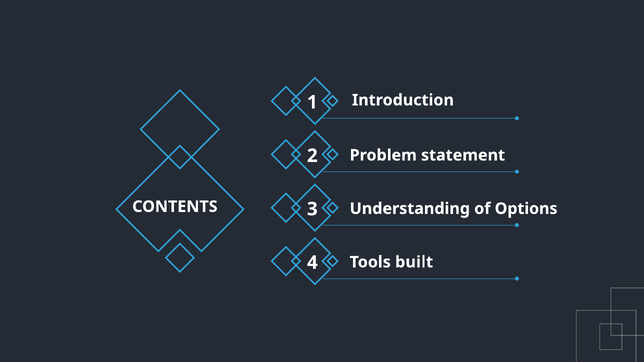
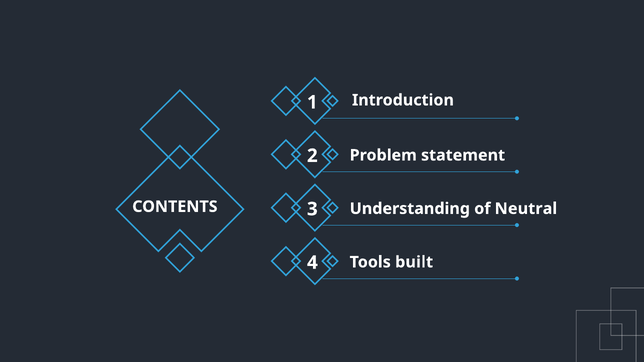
Options: Options -> Neutral (526, 209)
